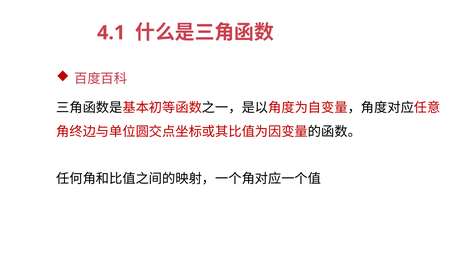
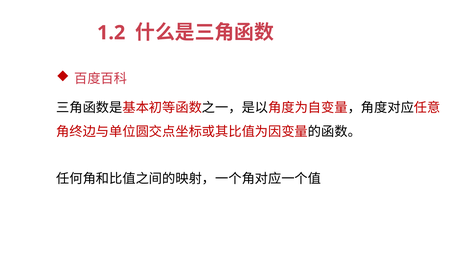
4.1: 4.1 -> 1.2 (111, 33)
